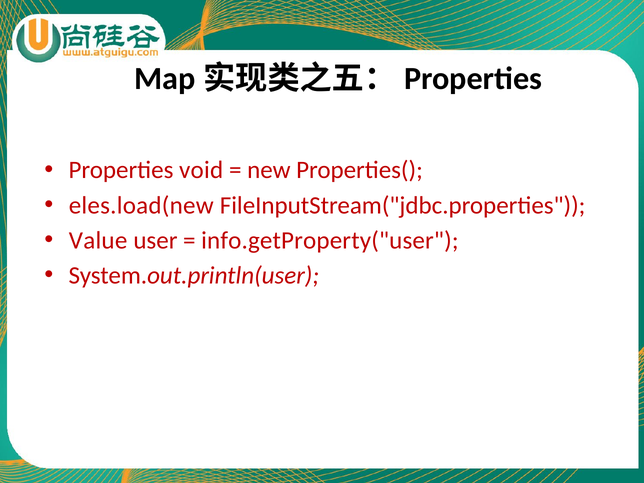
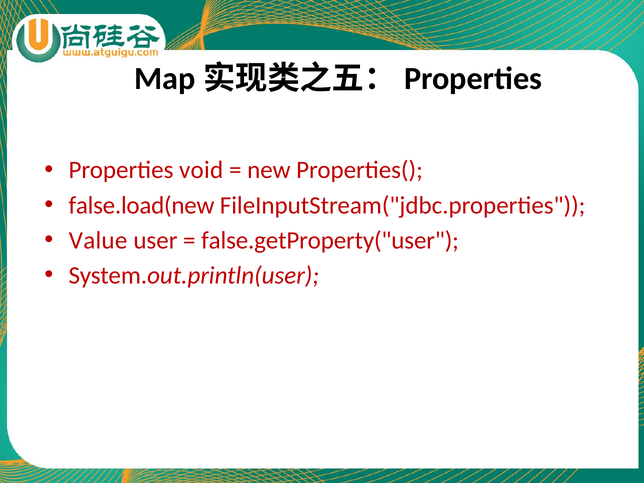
eles.load(new: eles.load(new -> false.load(new (141, 205)
info.getProperty("user: info.getProperty("user -> false.getProperty("user (330, 240)
